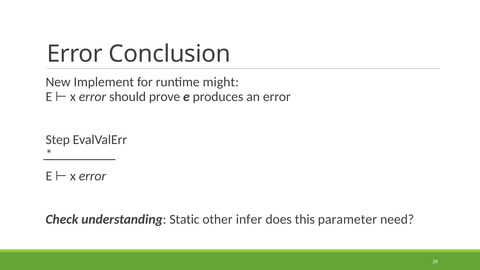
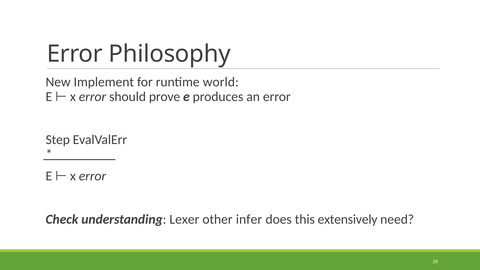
Conclusion: Conclusion -> Philosophy (170, 54)
might: might -> world (221, 82)
Static: Static -> Lexer (184, 219)
parameter: parameter -> extensively (348, 219)
